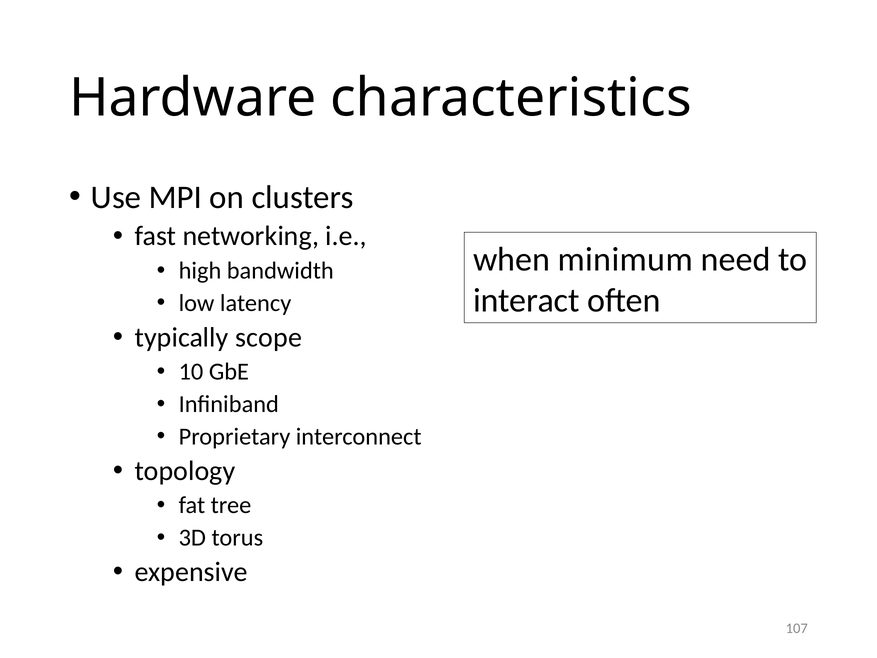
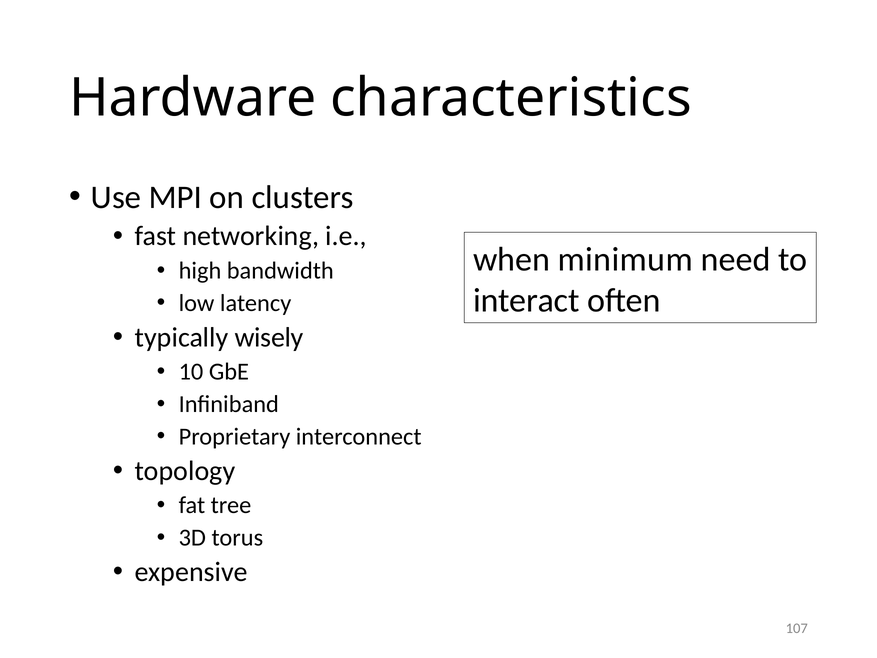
scope: scope -> wisely (269, 337)
